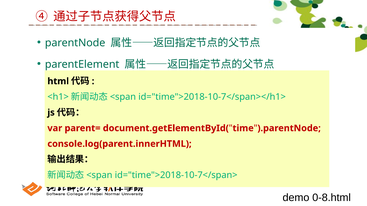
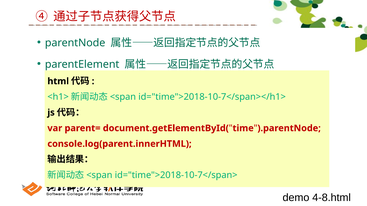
0-8.html: 0-8.html -> 4-8.html (332, 198)
